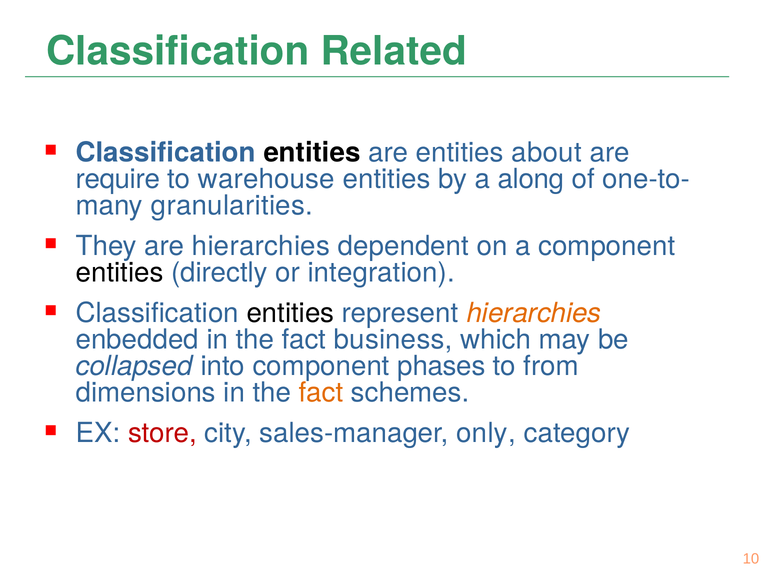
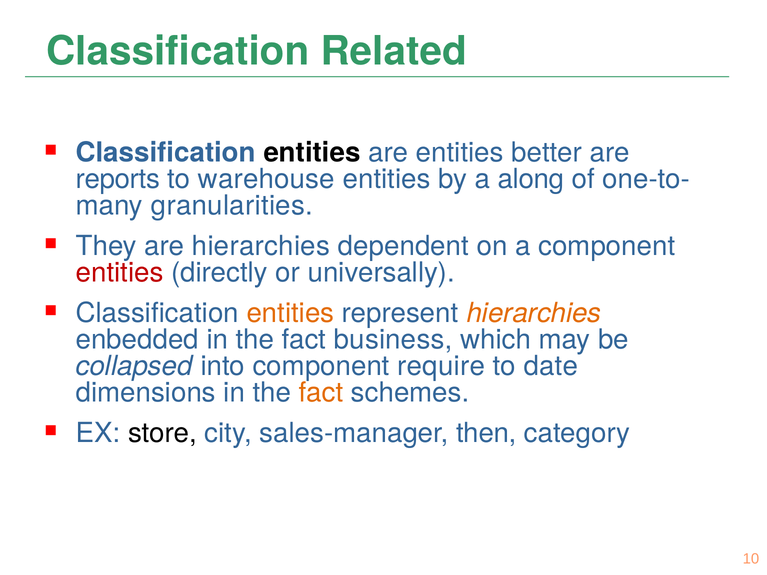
about: about -> better (547, 153)
require: require -> reports (118, 179)
entities colour: black -> red (120, 273)
integration: integration -> universally (381, 273)
entities colour: black -> orange (290, 313)
phases: phases -> require (441, 366)
from: from -> date (551, 366)
store colour: red -> black (162, 433)
only: only -> then (486, 433)
